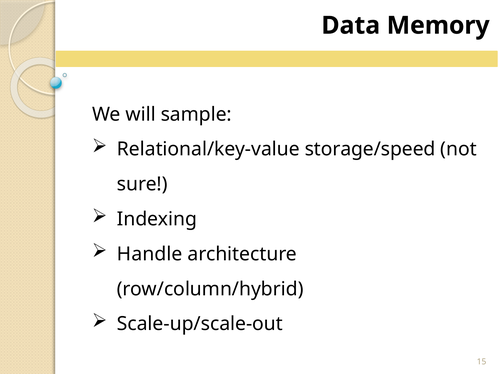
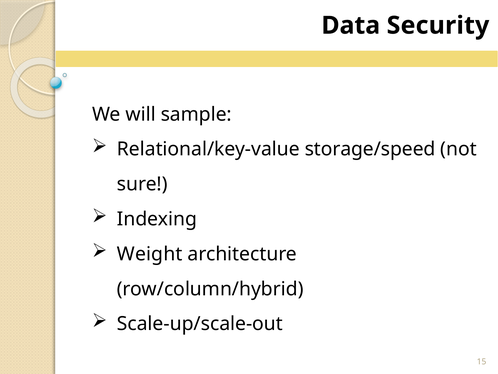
Memory: Memory -> Security (438, 25)
Handle: Handle -> Weight (150, 254)
